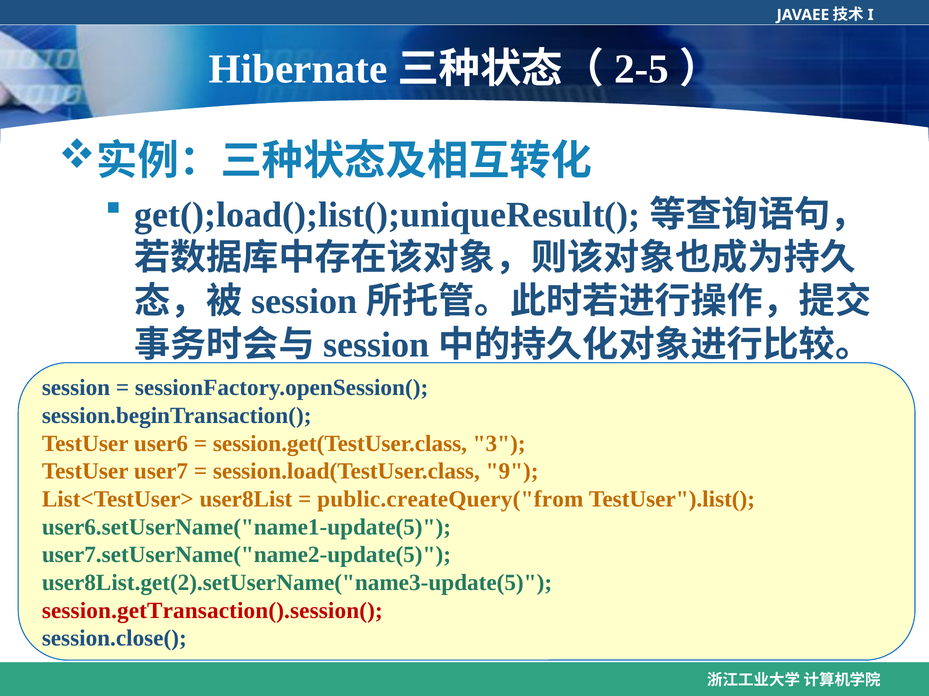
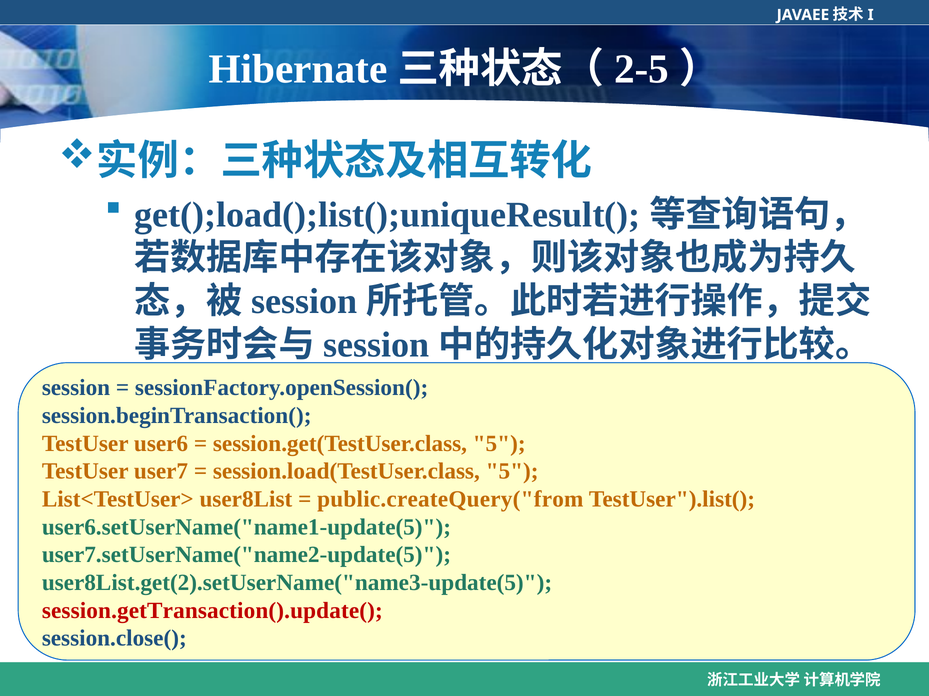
session.get(TestUser.class 3: 3 -> 5 (499, 444)
session.load(TestUser.class 9: 9 -> 5 (512, 472)
session.getTransaction().session(: session.getTransaction().session( -> session.getTransaction().update( (212, 611)
